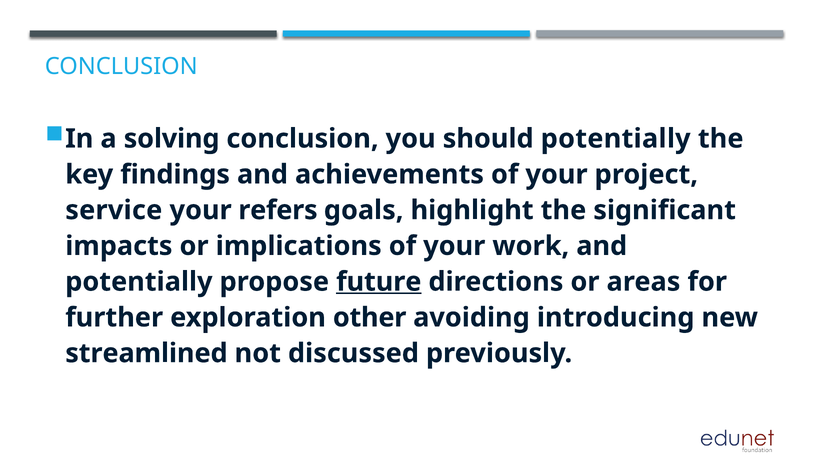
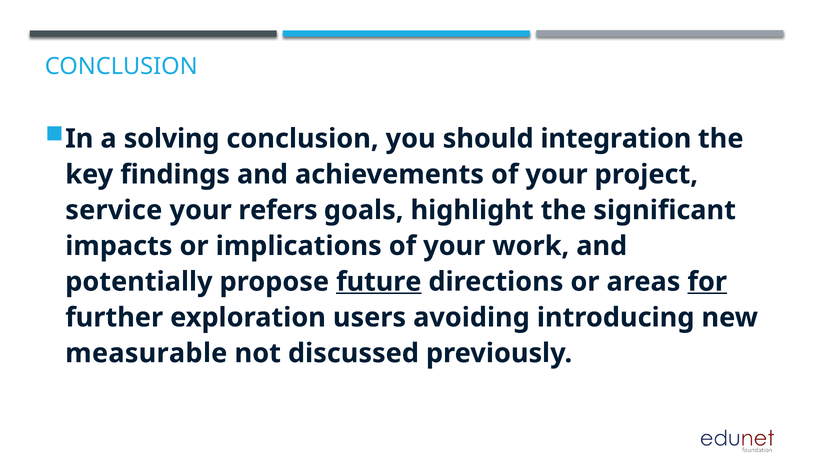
should potentially: potentially -> integration (616, 139)
for underline: none -> present (707, 282)
other: other -> users (369, 318)
streamlined: streamlined -> measurable (146, 354)
